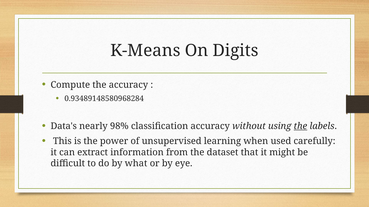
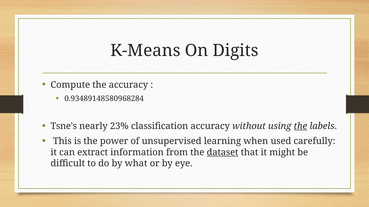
Data's: Data's -> Tsne's (64, 126)
98%: 98% -> 23% (119, 126)
dataset underline: none -> present (223, 153)
